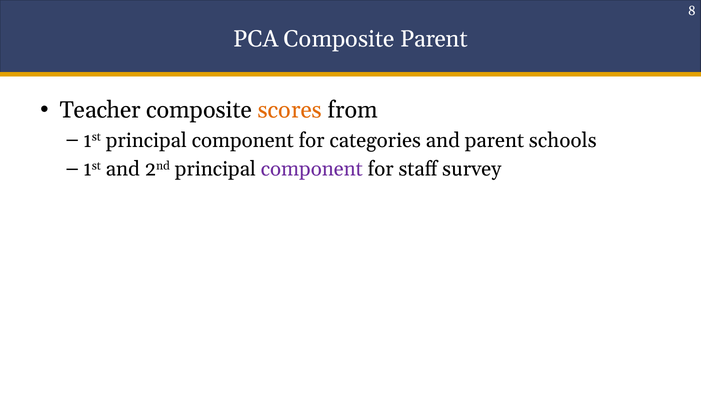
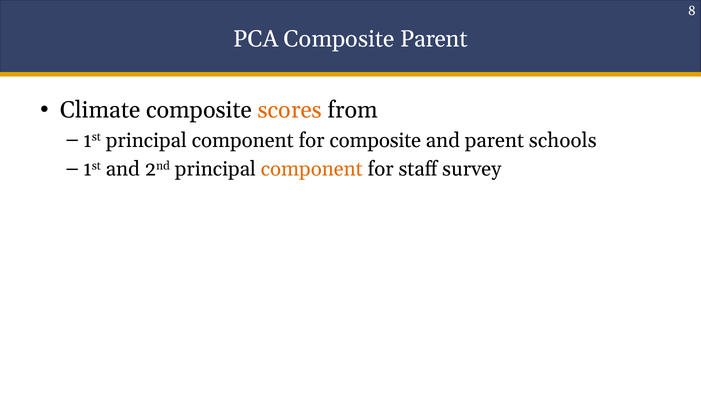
Teacher: Teacher -> Climate (100, 110)
for categories: categories -> composite (375, 140)
component colour: purple -> orange (312, 169)
